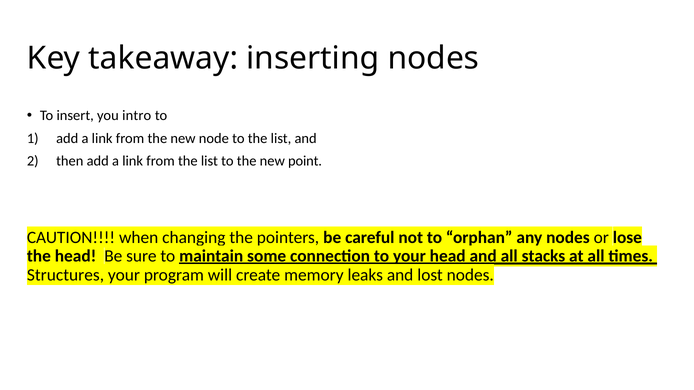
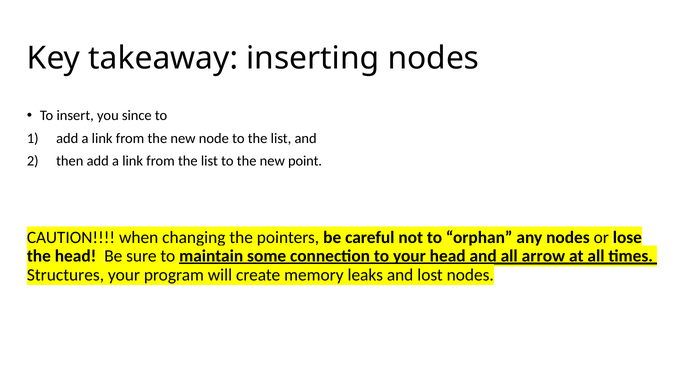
intro: intro -> since (137, 116)
stacks: stacks -> arrow (543, 256)
